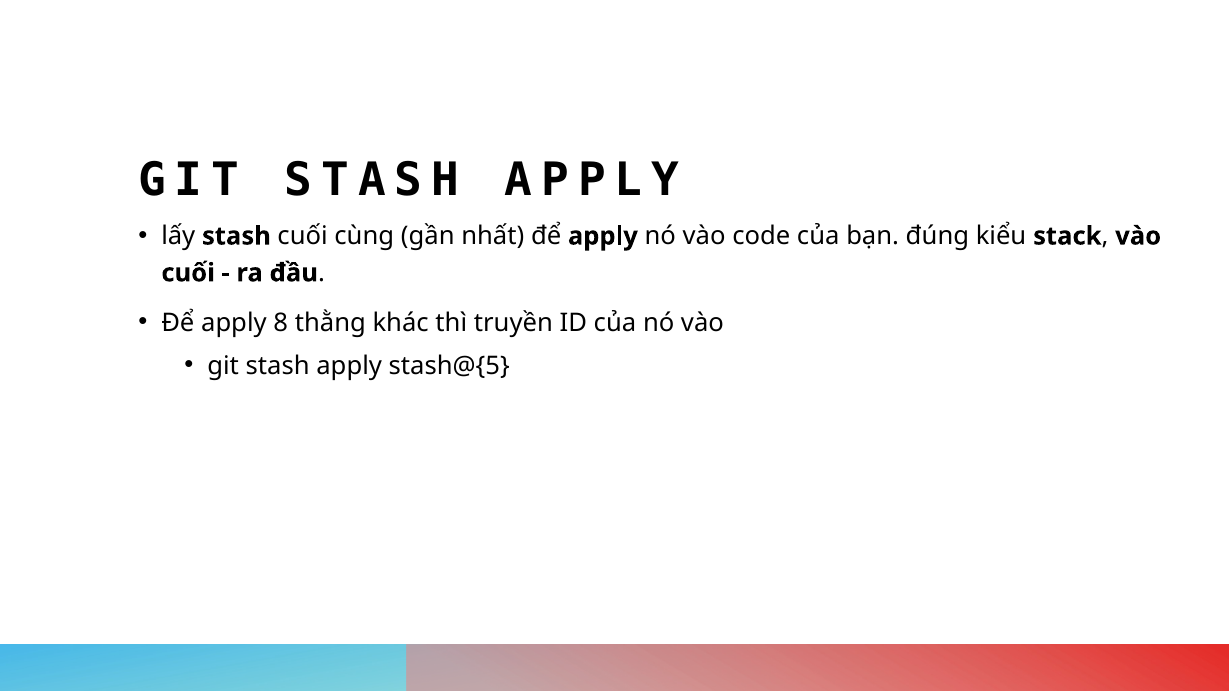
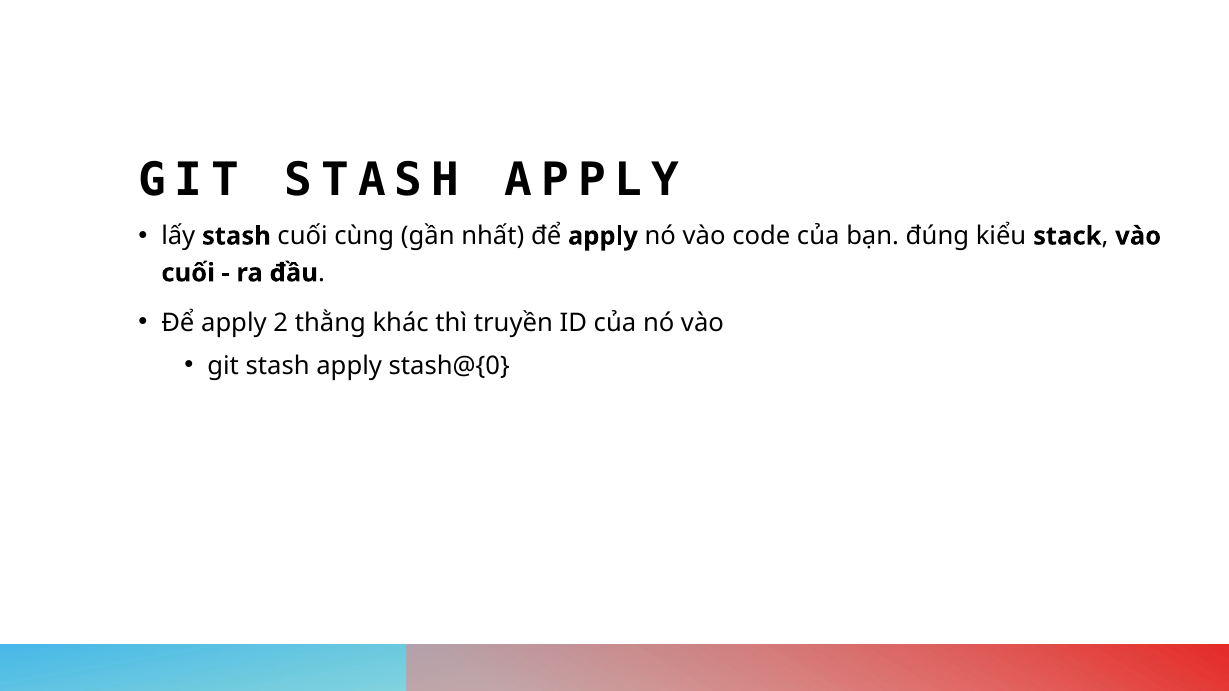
8: 8 -> 2 (281, 323)
stash@{5: stash@{5 -> stash@{0 (449, 366)
